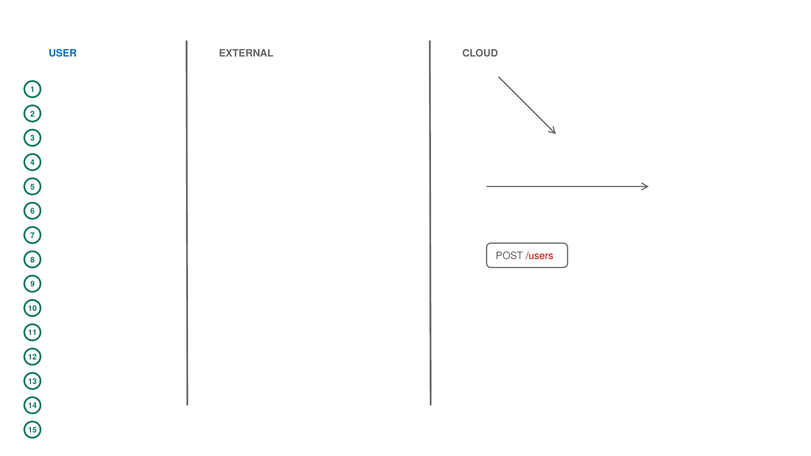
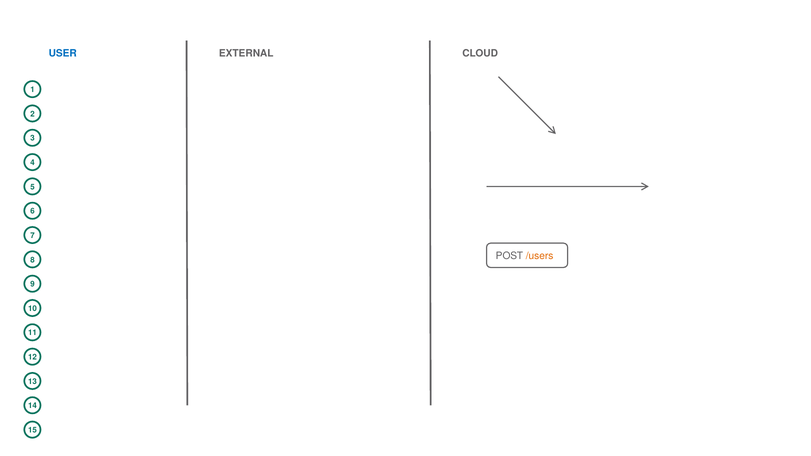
/users colour: red -> orange (540, 256)
